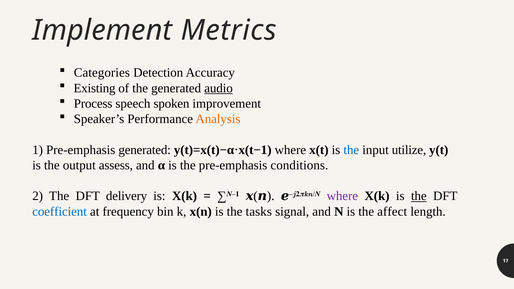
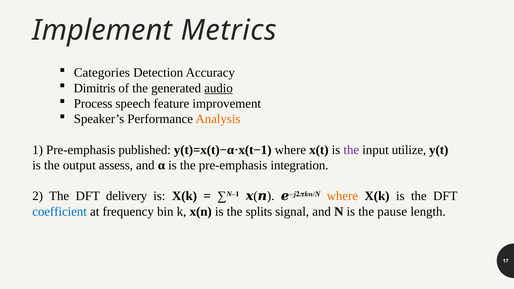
Existing: Existing -> Dimitris (95, 88)
spoken: spoken -> feature (171, 104)
Pre-emphasis generated: generated -> published (145, 150)
the colour: blue -> purple (351, 150)
conditions: conditions -> integration (299, 165)
where colour: purple -> orange (342, 196)
the underline: present -> none (419, 196)
tasks: tasks -> splits (259, 212)
affect: affect -> pause (392, 212)
